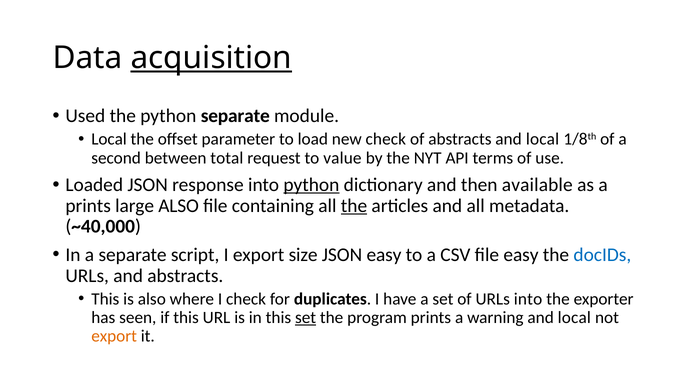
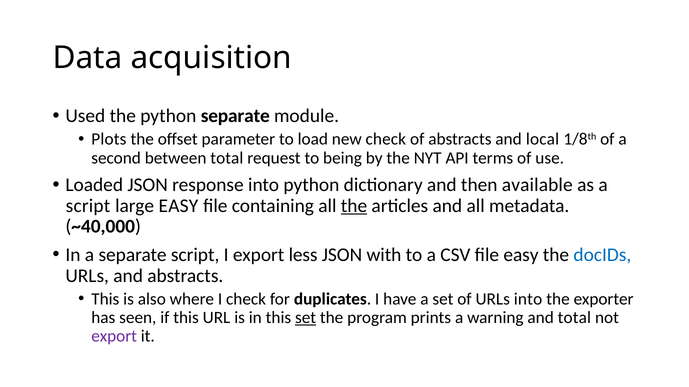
acquisition underline: present -> none (211, 58)
Local: Local -> Plots (109, 139)
value: value -> being (342, 158)
python underline: present -> none (311, 185)
prints: prints -> script (88, 206)
large ALSO: ALSO -> EASY (178, 206)
size: size -> less (303, 255)
JSON easy: easy -> with (384, 255)
warning and local: local -> total (574, 318)
export colour: orange -> purple (114, 337)
